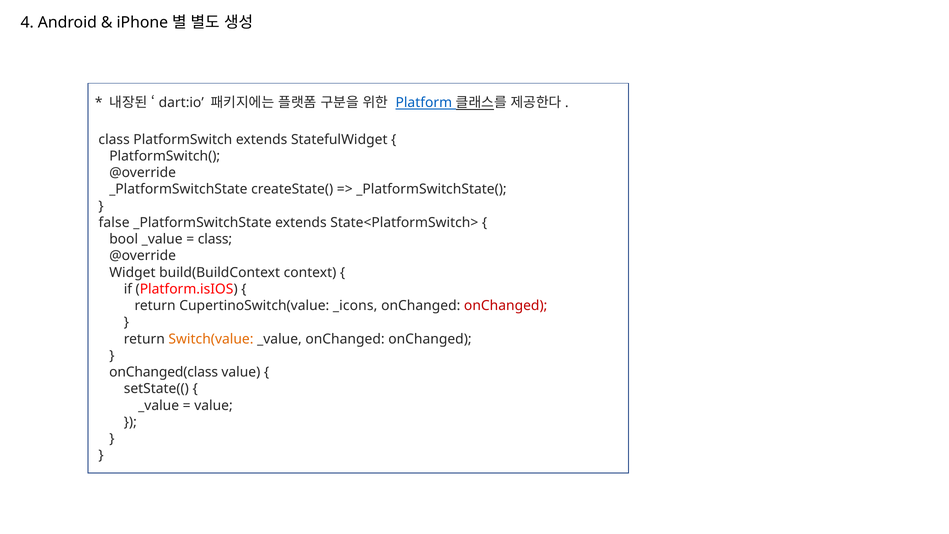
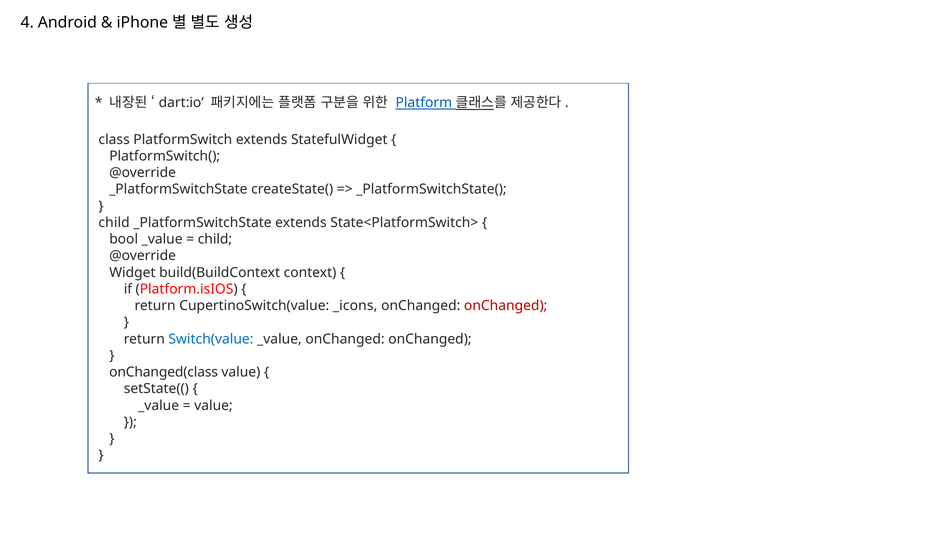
false: false -> child (114, 223)
class: class -> child (215, 239)
Switch(value colour: orange -> blue (211, 339)
